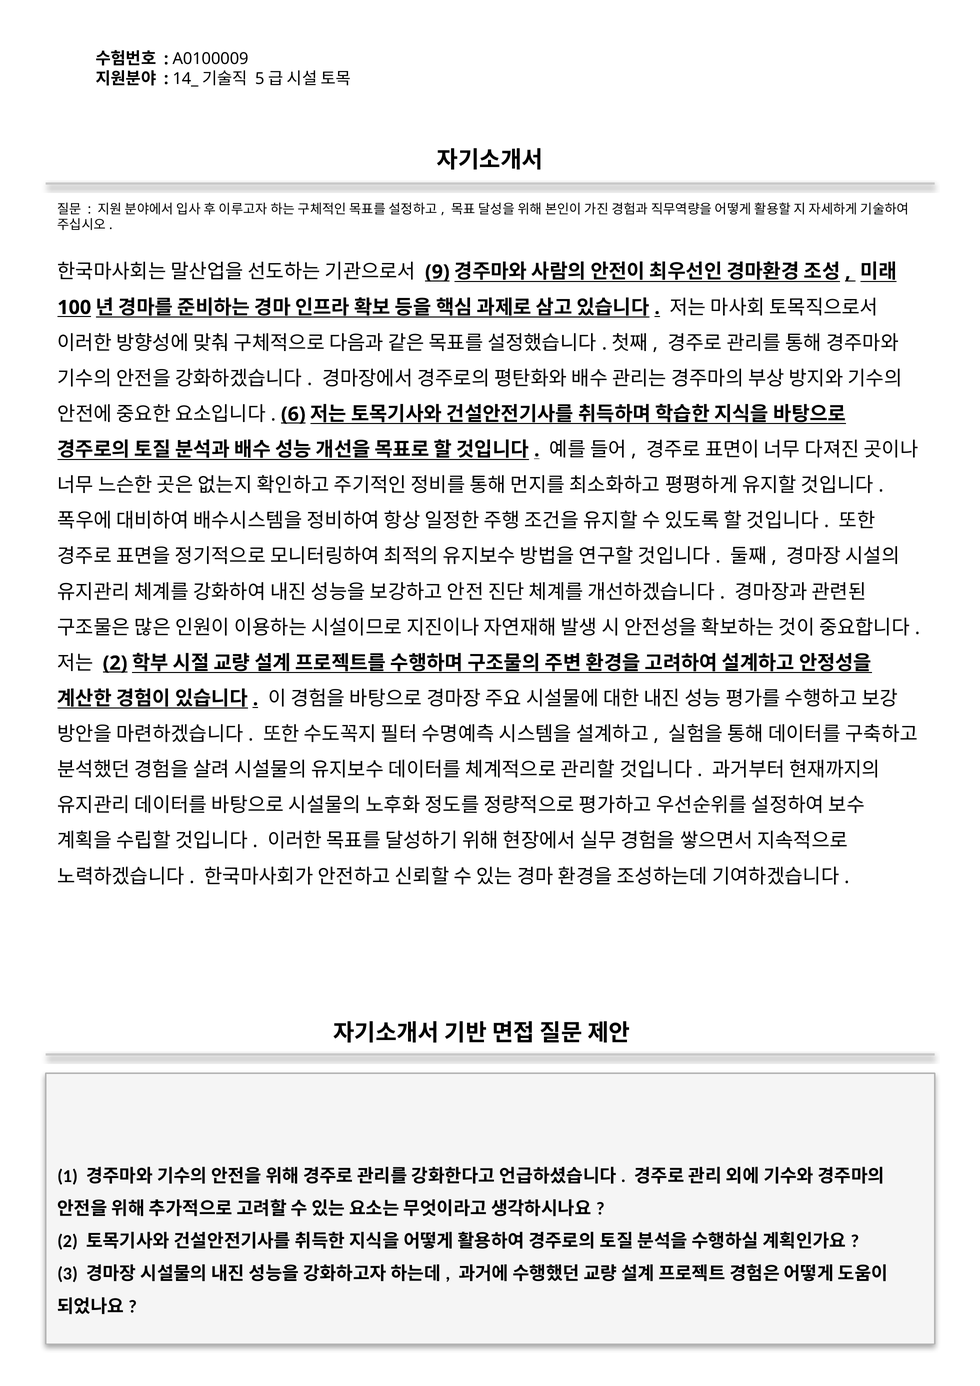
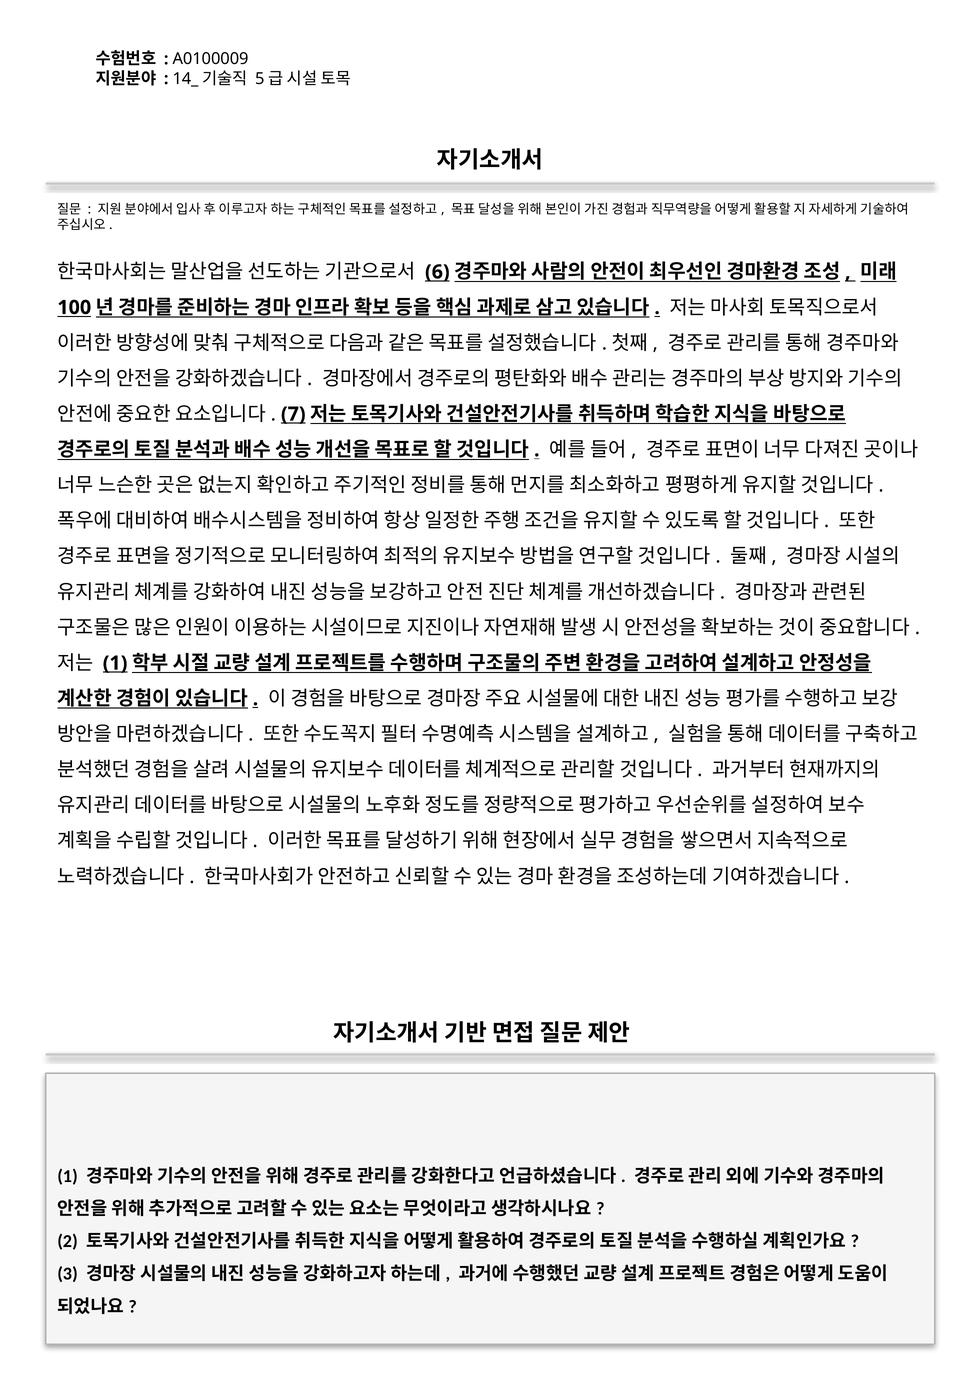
9: 9 -> 6 (437, 272)
6: 6 -> 7 (293, 414)
2: 2 -> 1 (115, 663)
